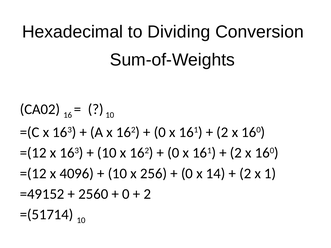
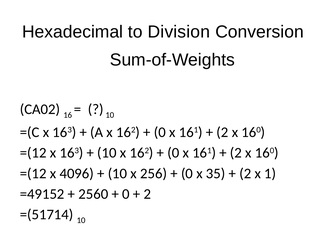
Dividing: Dividing -> Division (179, 32)
14: 14 -> 35 (216, 174)
